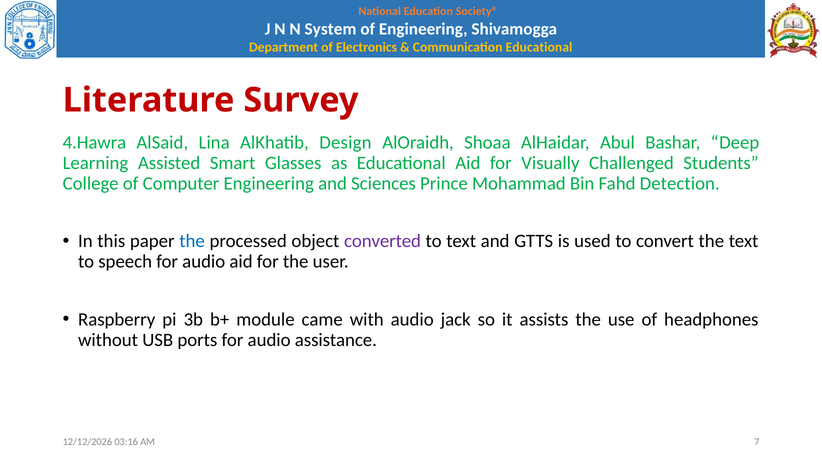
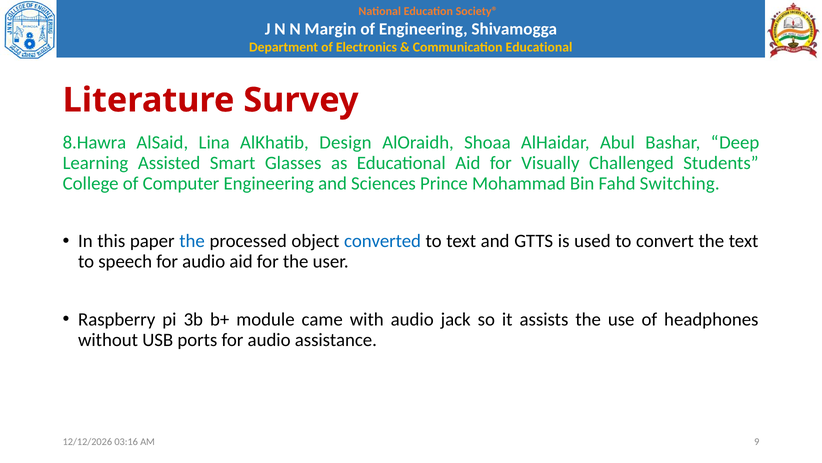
System: System -> Margin (330, 29)
4.Hawra: 4.Hawra -> 8.Hawra (94, 142)
Detection: Detection -> Switching (680, 183)
converted colour: purple -> blue (383, 241)
7: 7 -> 9 (757, 441)
